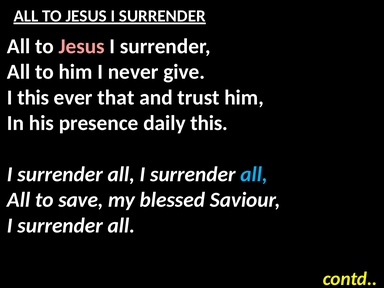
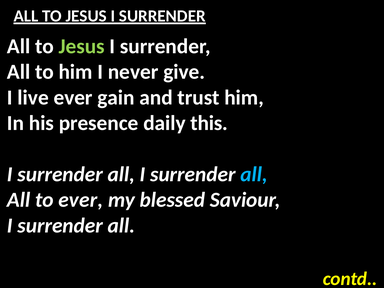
Jesus colour: pink -> light green (82, 46)
I this: this -> live (33, 98)
that: that -> gain (116, 98)
to save: save -> ever (81, 200)
